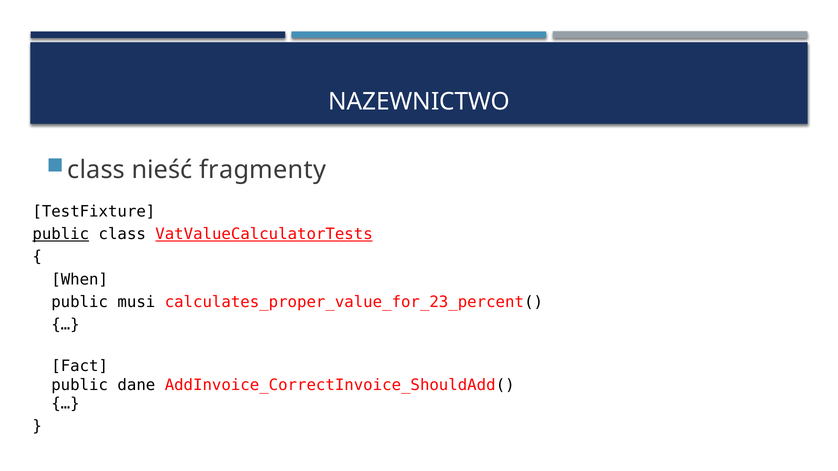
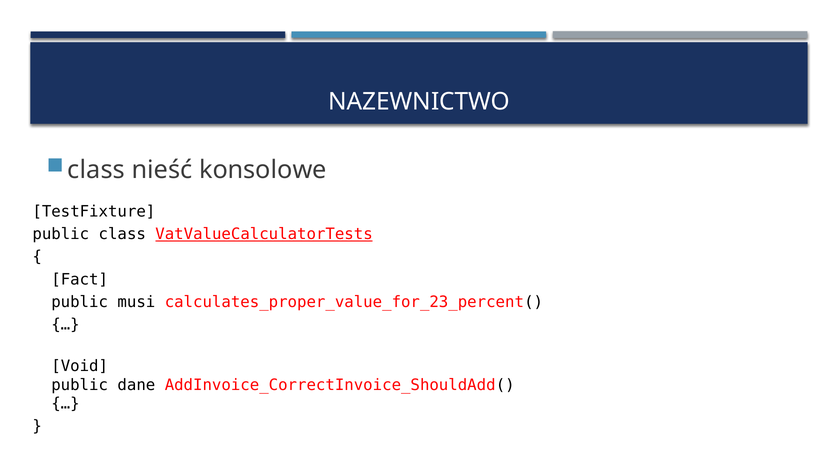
fragmenty: fragmenty -> konsolowe (263, 170)
public underline: present -> none (61, 234)
When: When -> Fact (80, 280)
Fact: Fact -> Void (80, 366)
